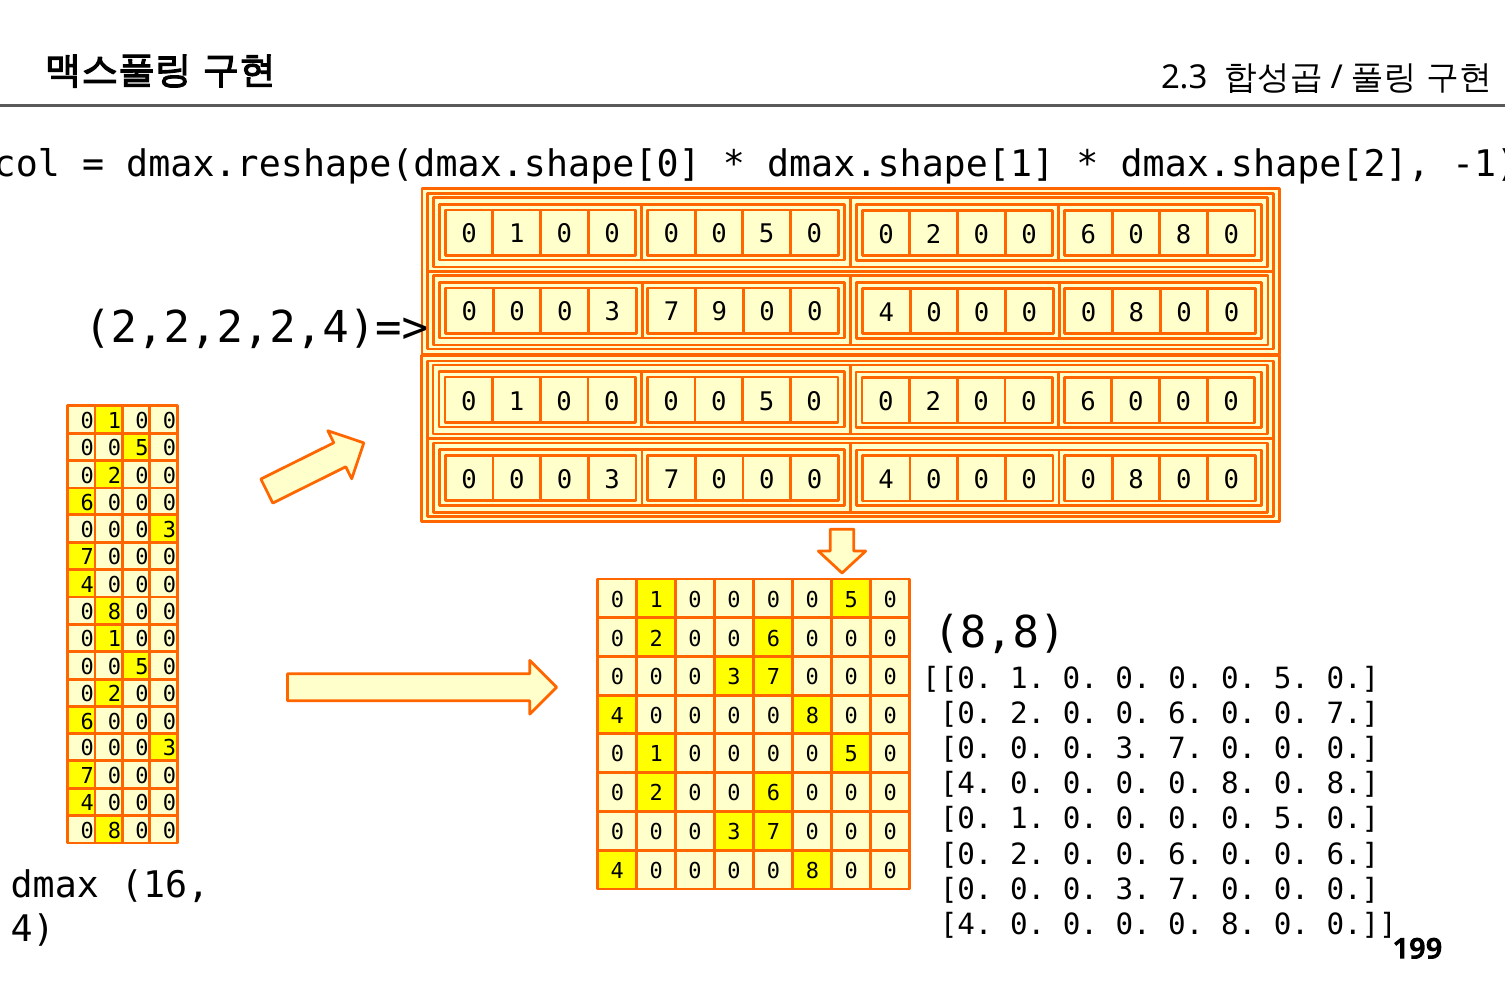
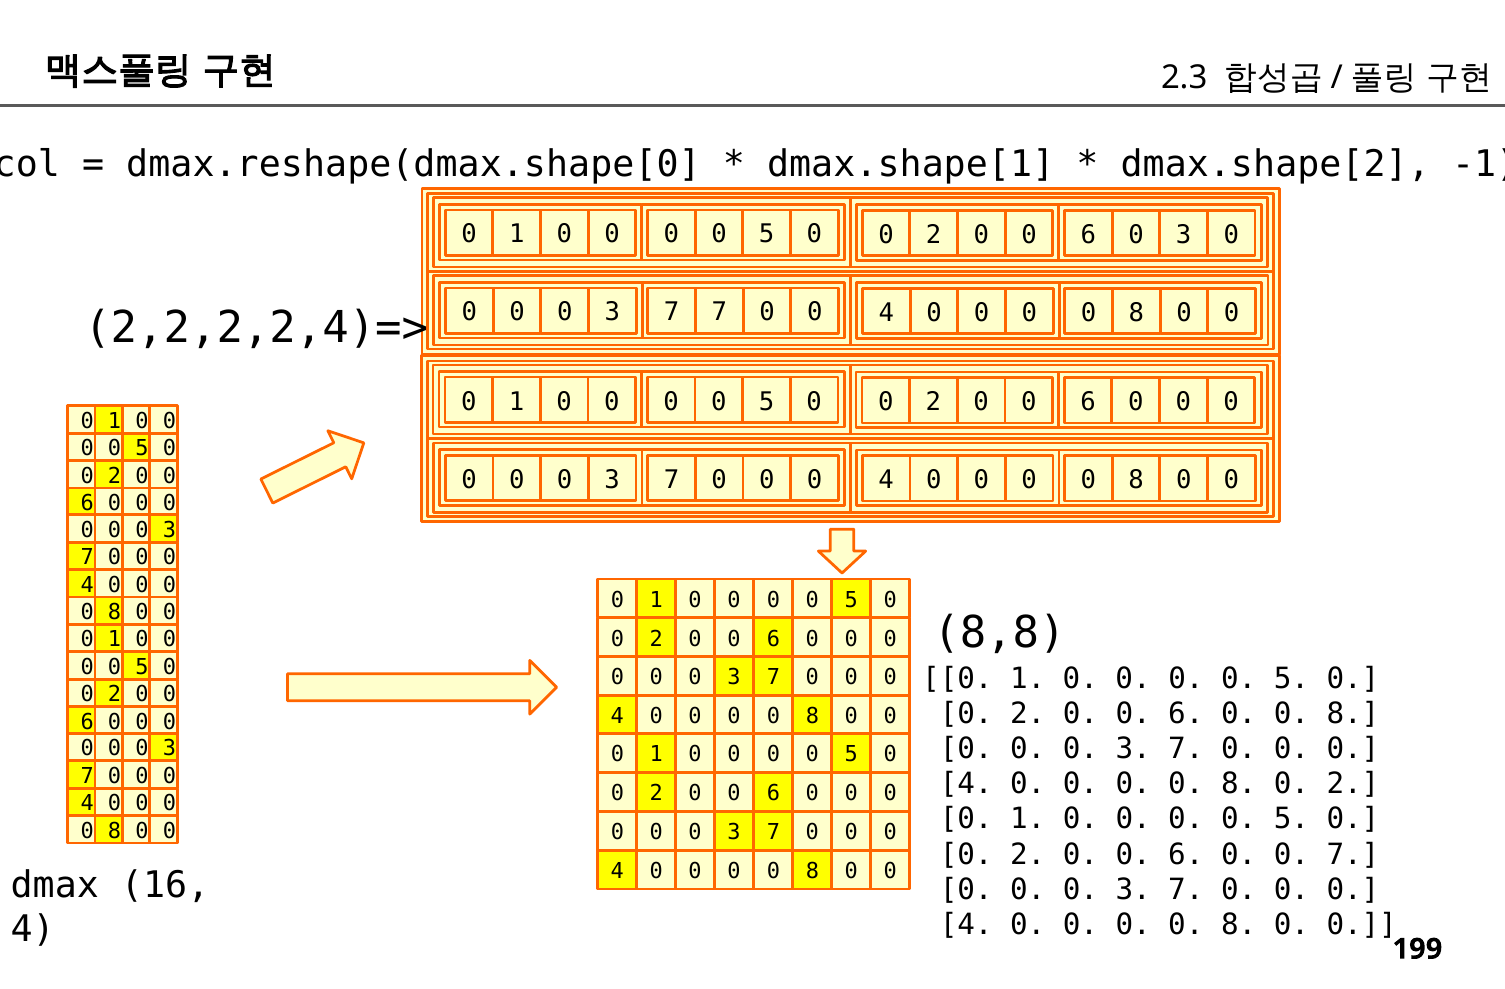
6 0 8: 8 -> 3 (1184, 235)
7 9: 9 -> 7 (719, 312)
6 0 0 7: 7 -> 8 (1353, 713)
8 0 8: 8 -> 2 (1353, 784)
6 0 0 6: 6 -> 7 (1353, 854)
